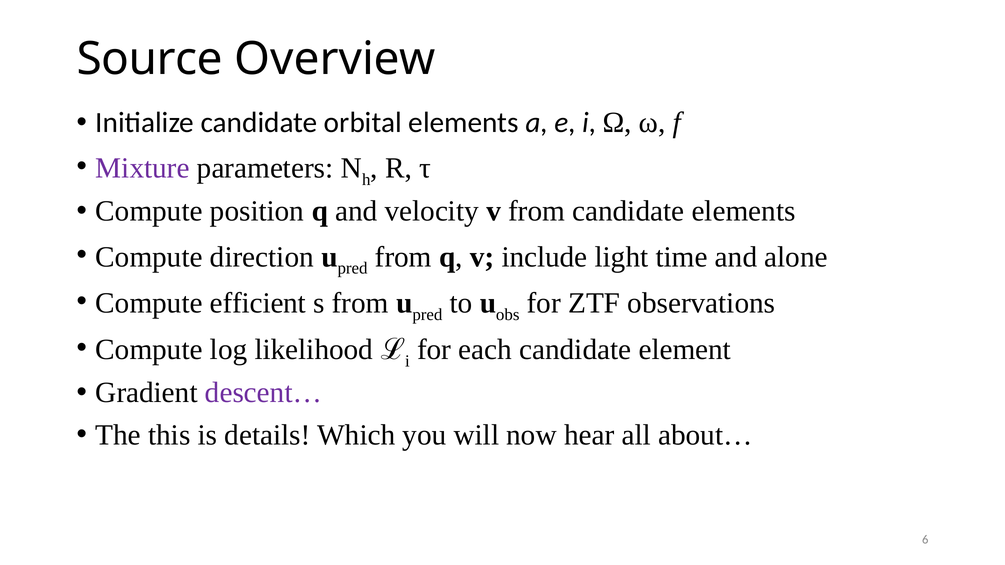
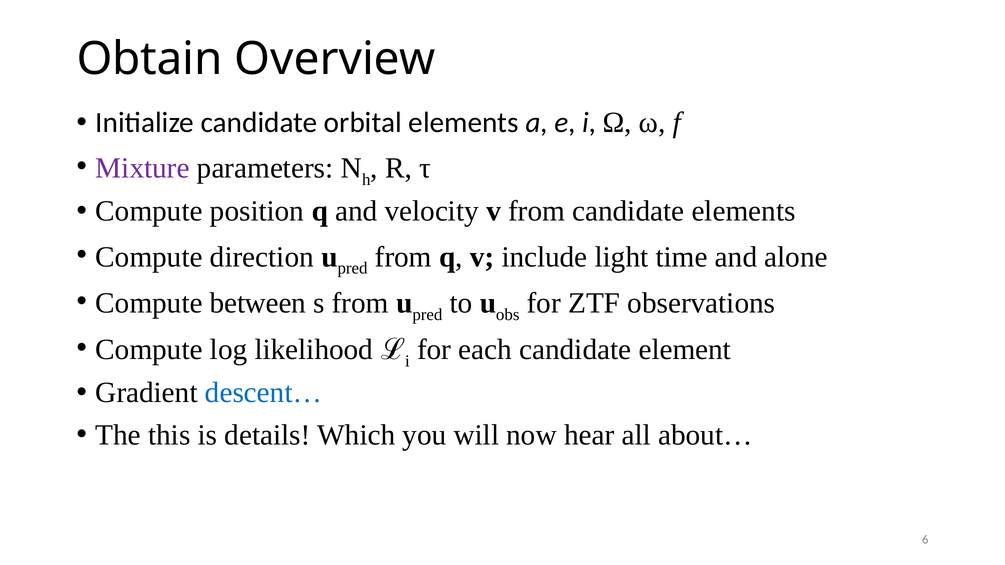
Source: Source -> Obtain (150, 59)
efficient: efficient -> between (258, 303)
descent… colour: purple -> blue (263, 393)
